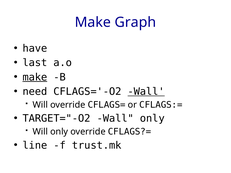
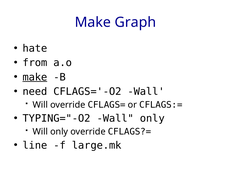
have: have -> hate (35, 48)
last: last -> from (35, 63)
Wall underline: present -> none (146, 92)
TARGET="-O2: TARGET="-O2 -> TYPING="-O2 (57, 119)
trust.mk: trust.mk -> large.mk (97, 146)
